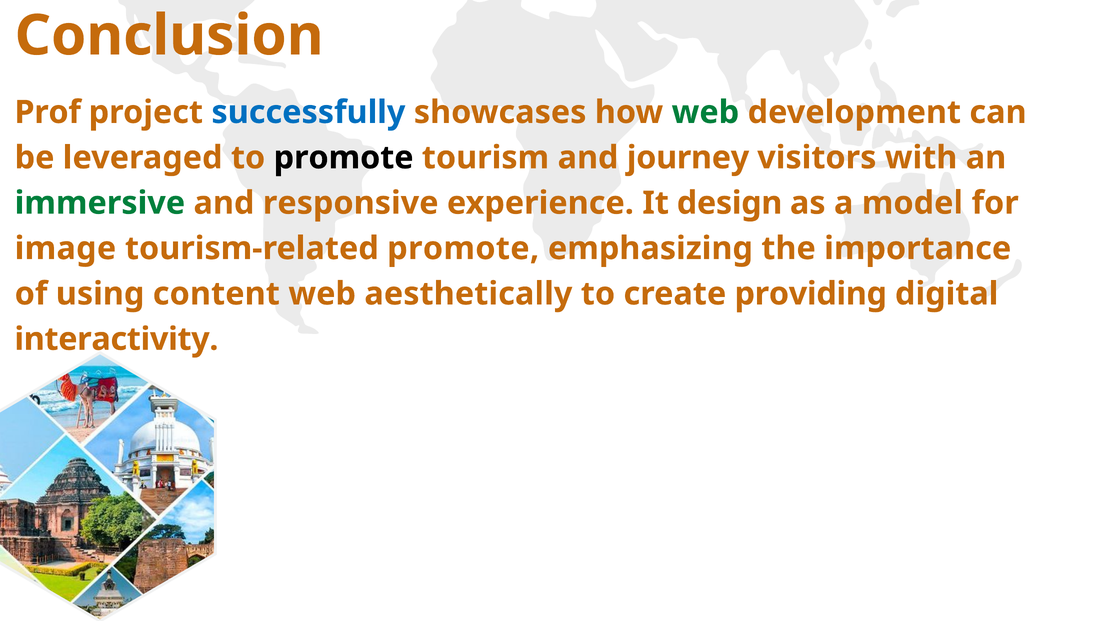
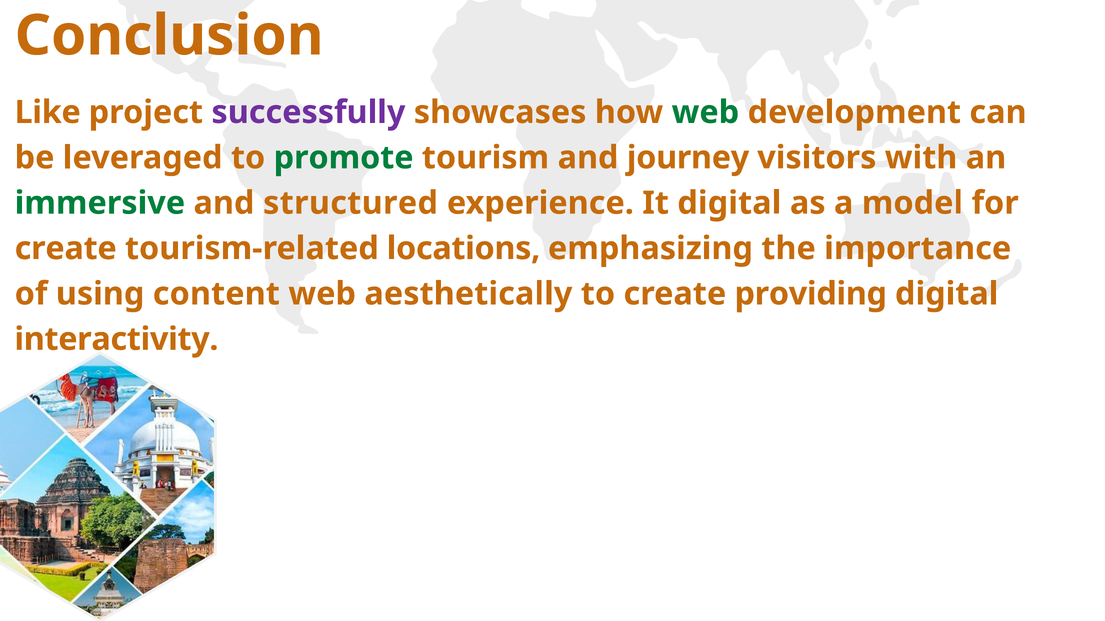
Prof: Prof -> Like (48, 112)
successfully colour: blue -> purple (308, 112)
promote colour: black -> green (344, 158)
responsive: responsive -> structured (351, 203)
It design: design -> digital (729, 203)
image: image -> create (66, 249)
tourism-related promote: promote -> locations (464, 249)
